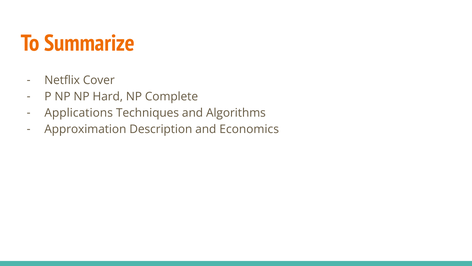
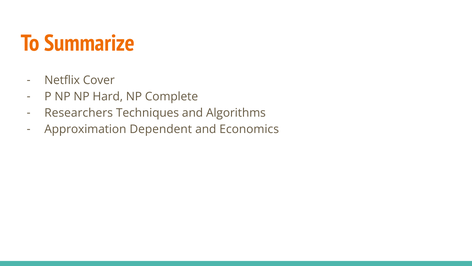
Applications: Applications -> Researchers (79, 113)
Description: Description -> Dependent (161, 129)
